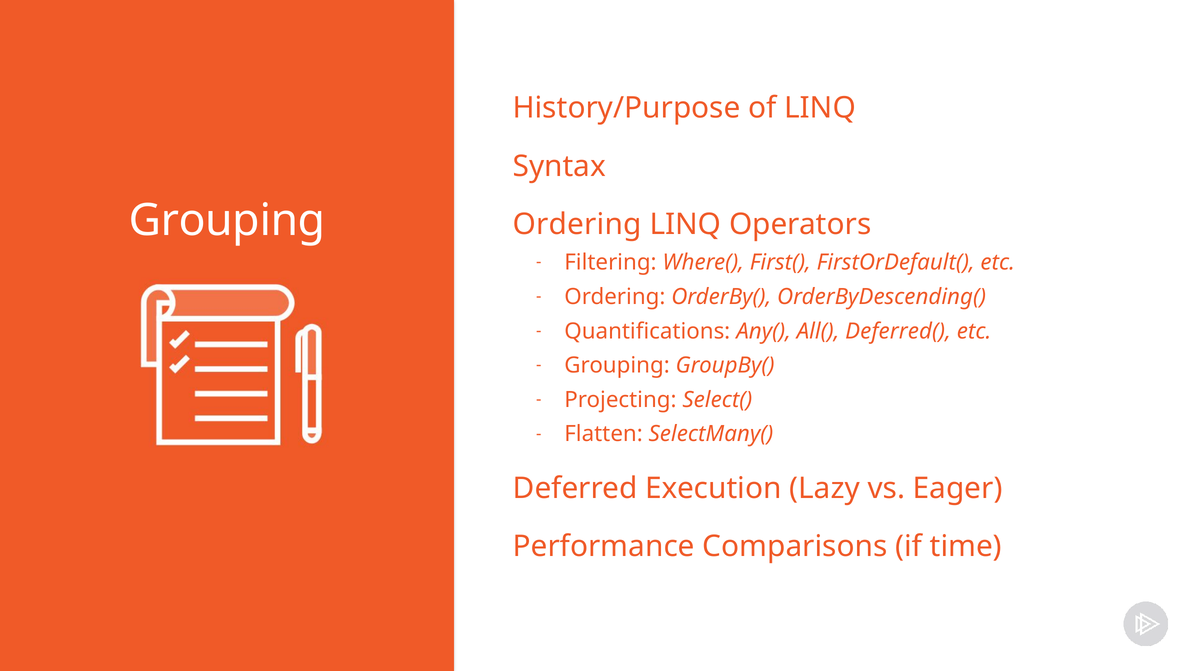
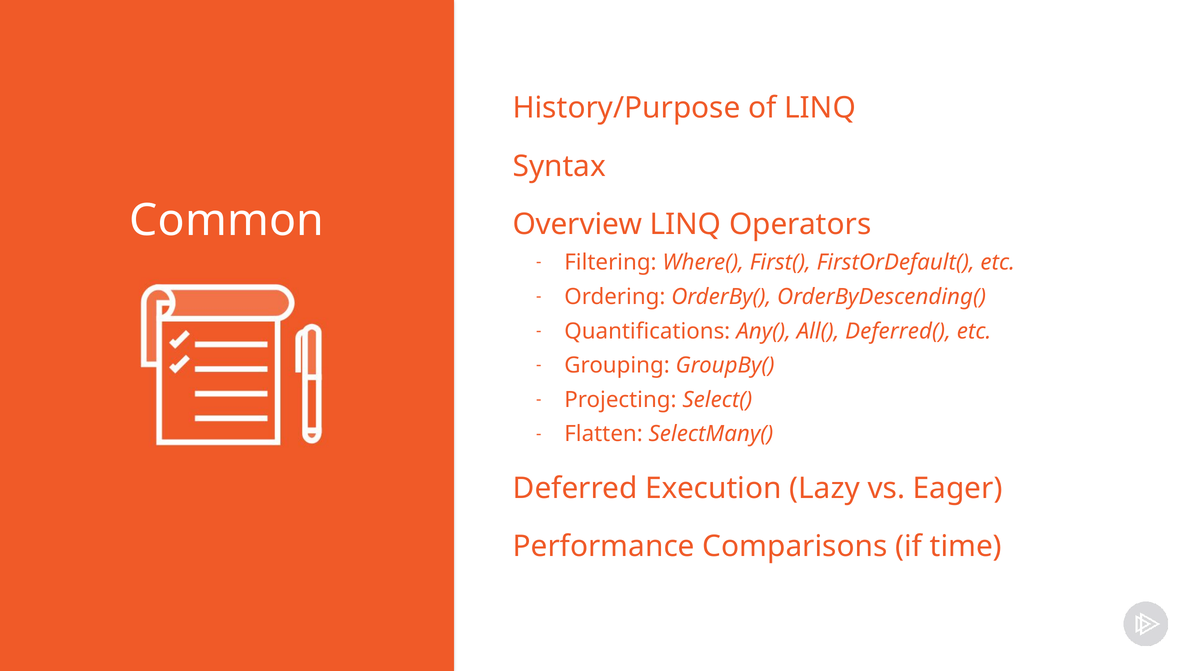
Grouping: Grouping -> Common (227, 221)
Ordering: Ordering -> Overview (577, 224)
